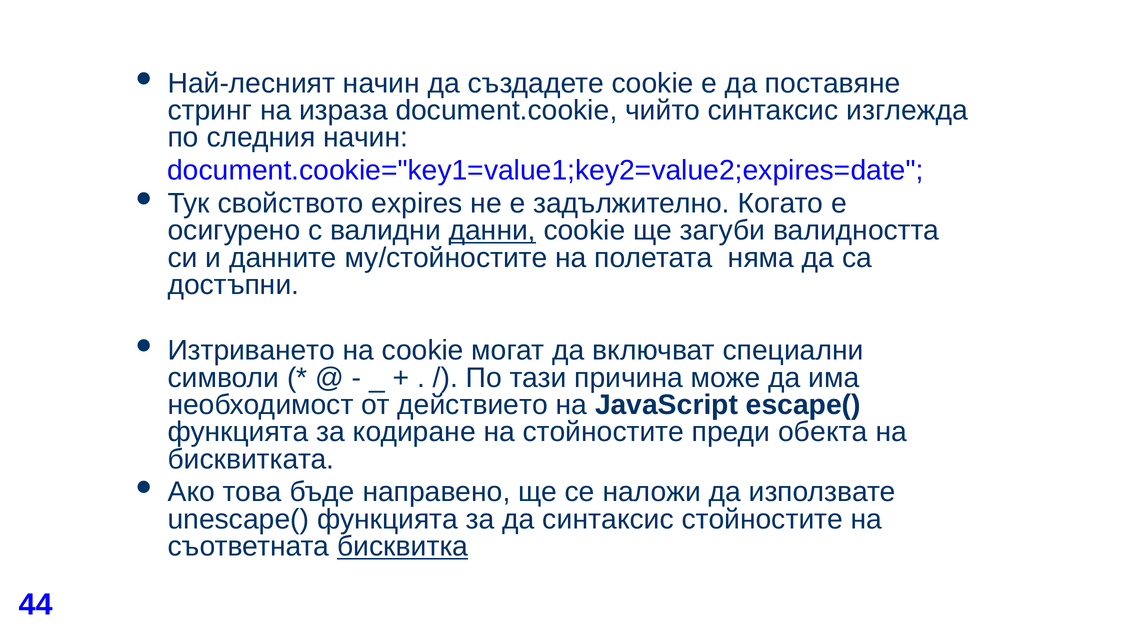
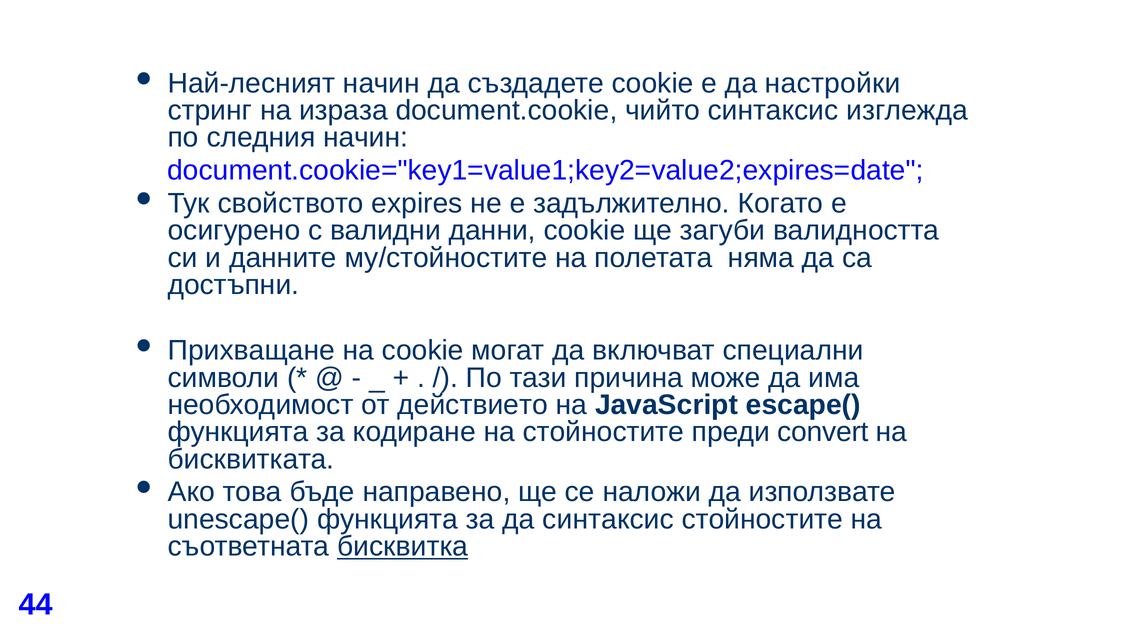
поставяне: поставяне -> настройки (833, 83)
данни underline: present -> none (492, 230)
Изтриването: Изтриването -> Прихващане (251, 350)
обекта: обекта -> convert (823, 432)
